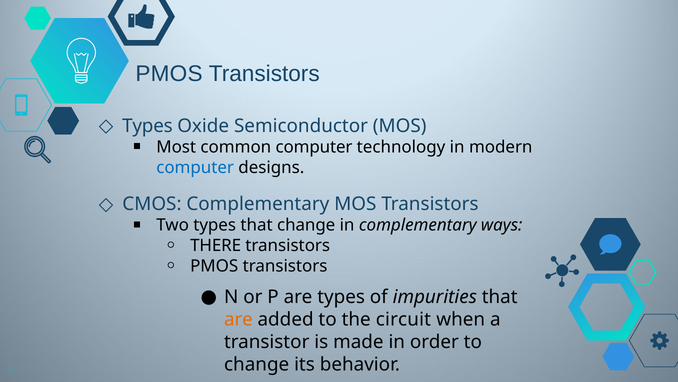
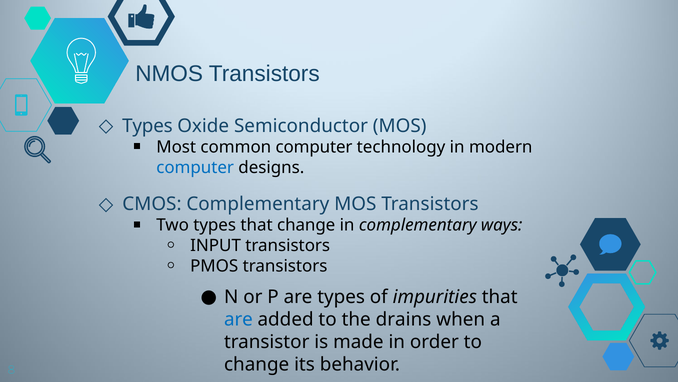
PMOS: PMOS -> NMOS (169, 74)
THERE: THERE -> INPUT (216, 245)
are colour: orange -> blue (238, 319)
circuit: circuit -> drains (404, 319)
